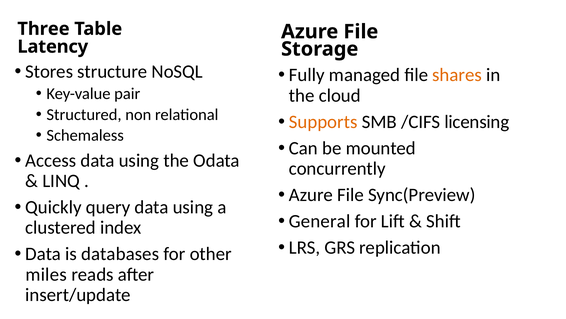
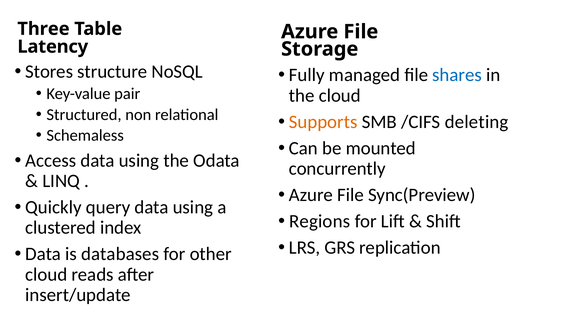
shares colour: orange -> blue (457, 75)
licensing: licensing -> deleting (477, 122)
General: General -> Regions (320, 221)
miles: miles -> cloud (46, 274)
